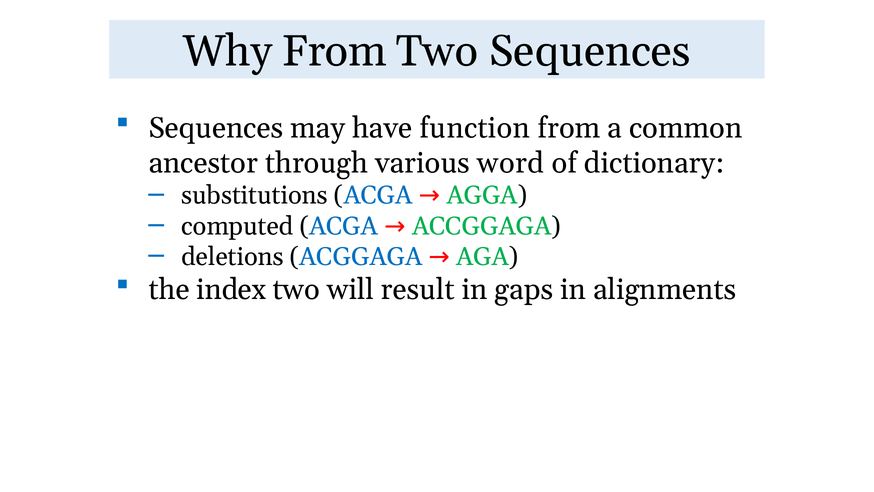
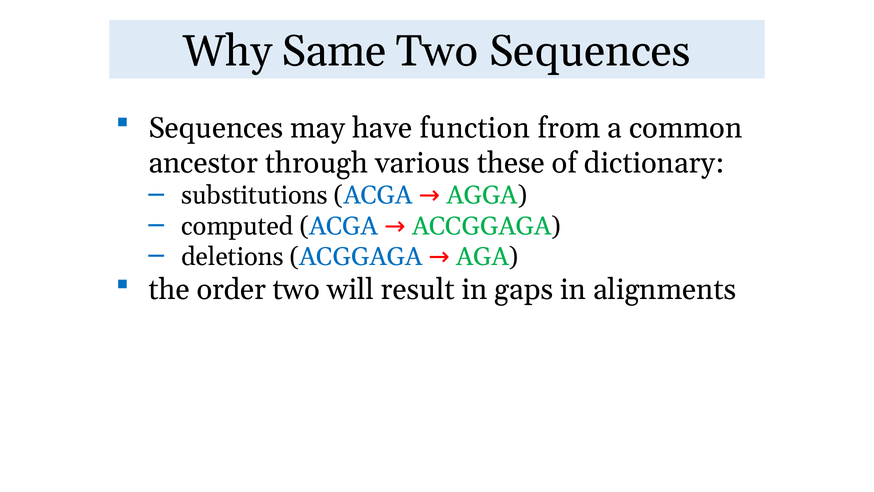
Why From: From -> Same (334, 51)
word: word -> these (511, 163)
index: index -> order (231, 290)
